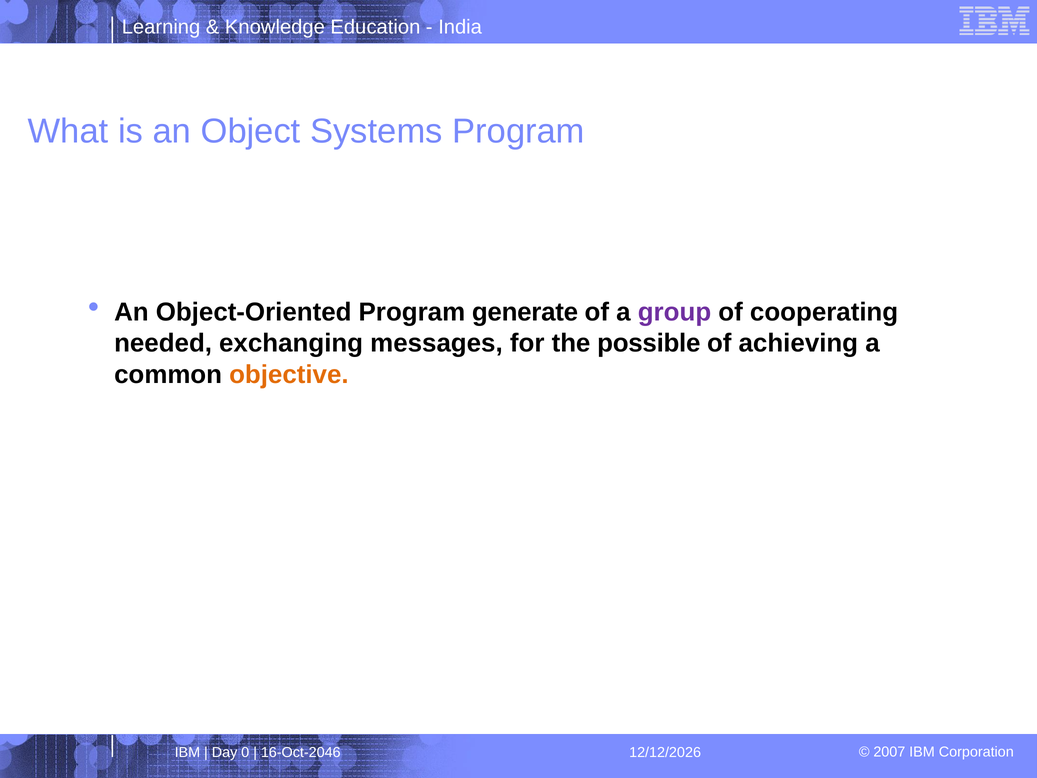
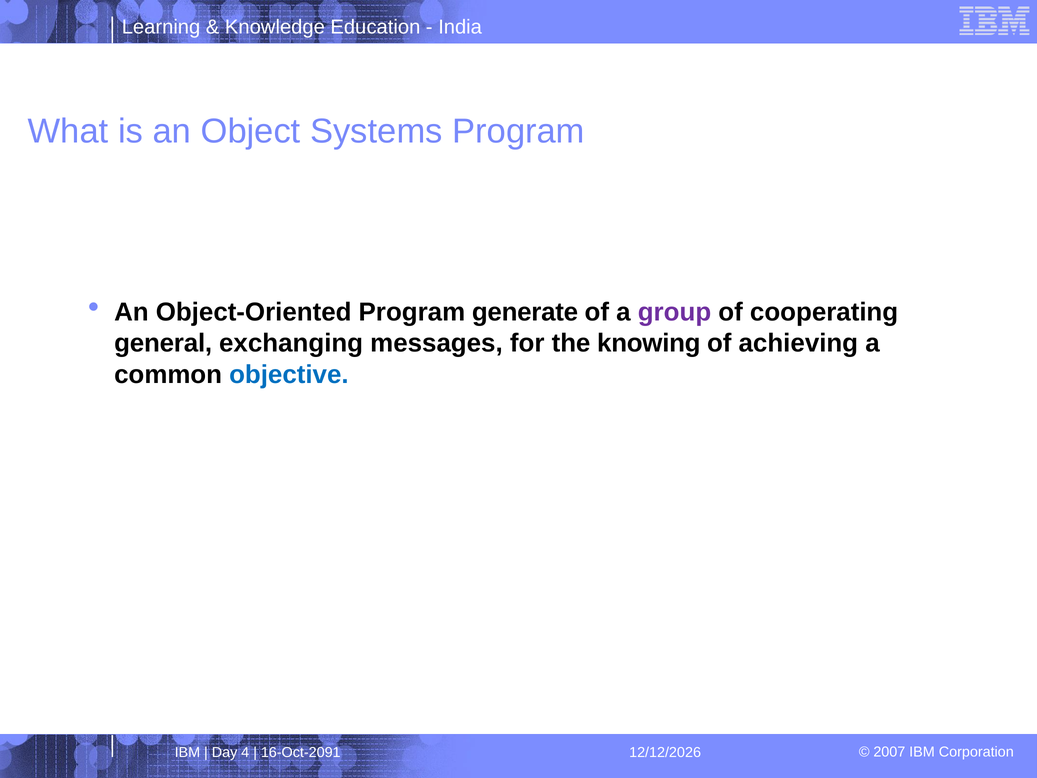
needed: needed -> general (163, 343)
possible: possible -> knowing (649, 343)
objective colour: orange -> blue (289, 374)
0: 0 -> 4 (245, 752)
16-Oct-2046: 16-Oct-2046 -> 16-Oct-2091 (301, 752)
